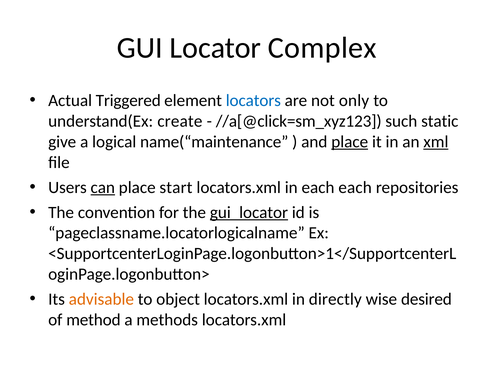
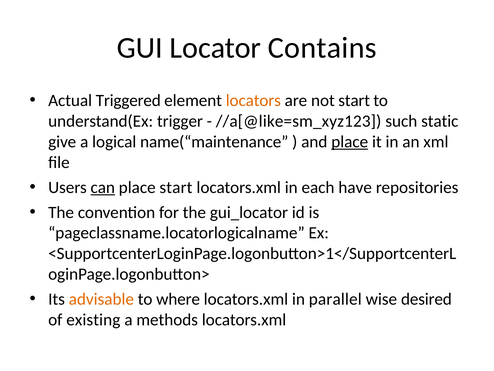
Complex: Complex -> Contains (322, 48)
locators colour: blue -> orange (253, 100)
not only: only -> start (354, 100)
create: create -> trigger (180, 121)
//a[@click=sm_xyz123: //a[@click=sm_xyz123 -> //a[@like=sm_xyz123 (299, 121)
xml underline: present -> none (436, 142)
each each: each -> have (355, 187)
gui_locator underline: present -> none (249, 212)
object: object -> where (178, 299)
directly: directly -> parallel (335, 299)
method: method -> existing (93, 319)
